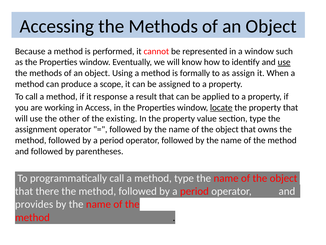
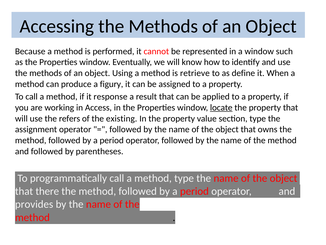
use underline: present -> none (284, 62)
formally: formally -> retrieve (195, 73)
assign: assign -> define (243, 73)
scope: scope -> figury (112, 84)
other: other -> refers (70, 118)
